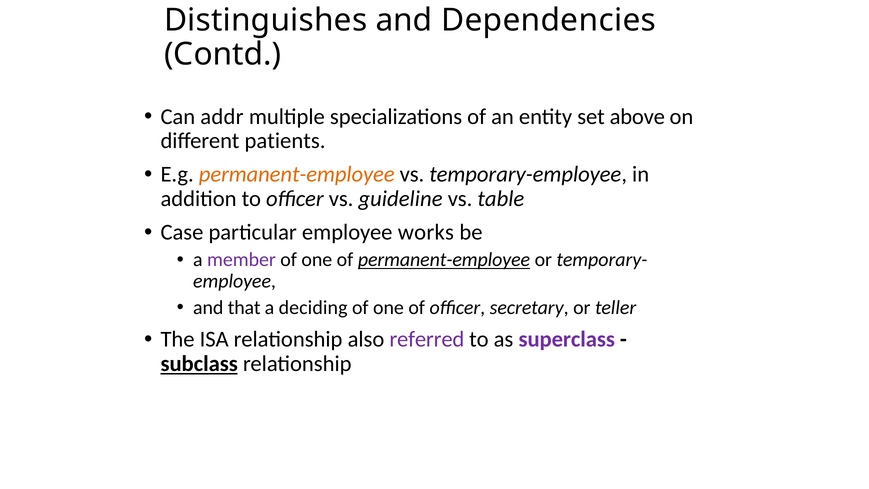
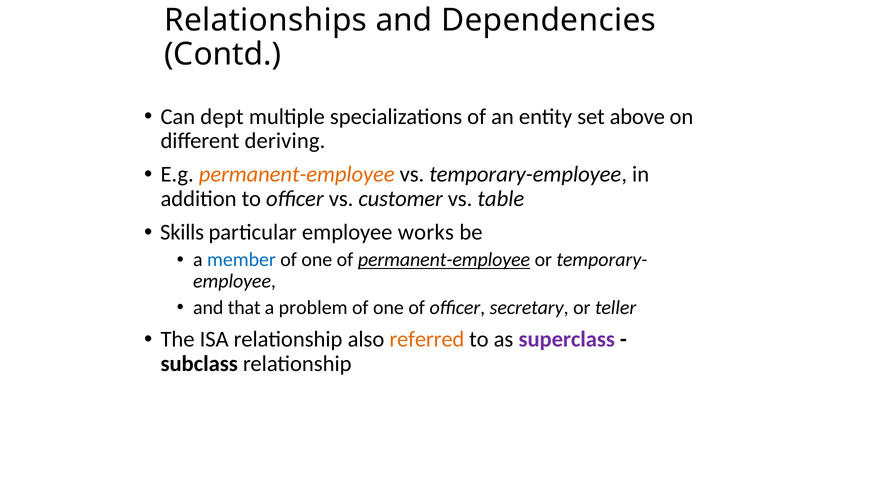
Distinguishes: Distinguishes -> Relationships (266, 20)
addr: addr -> dept (222, 116)
patients: patients -> deriving (285, 141)
guideline: guideline -> customer (401, 199)
Case: Case -> Skills (182, 232)
member colour: purple -> blue (242, 260)
deciding: deciding -> problem (313, 307)
referred colour: purple -> orange (427, 339)
subclass underline: present -> none (199, 364)
